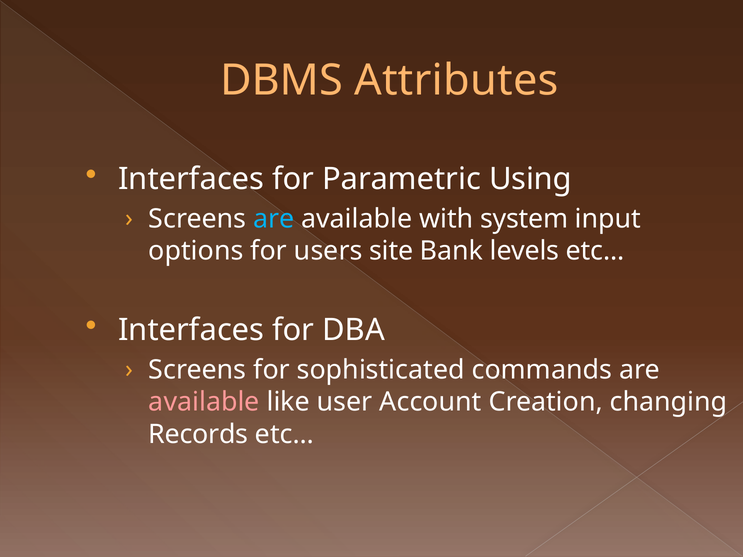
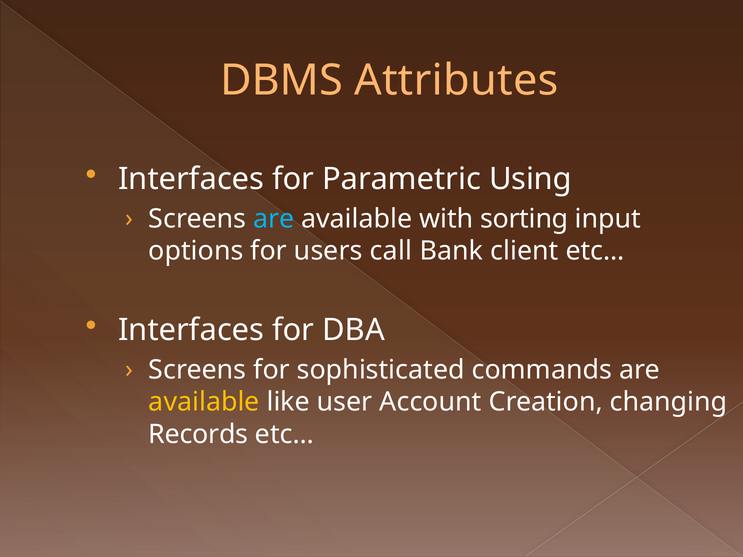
system: system -> sorting (524, 219)
site: site -> call (391, 251)
levels: levels -> client (524, 251)
available colour: pink -> yellow (204, 402)
